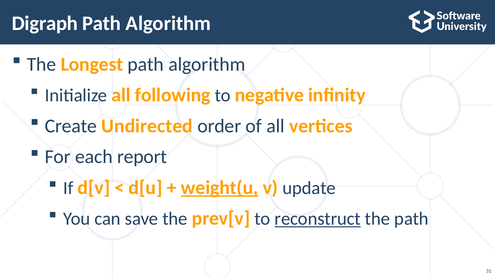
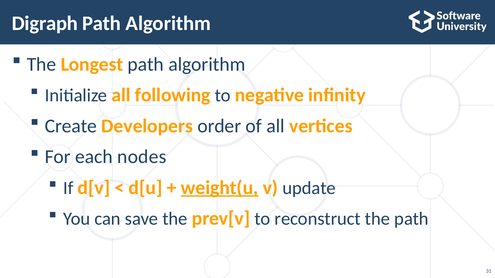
Undirected: Undirected -> Developers (147, 126)
report: report -> nodes (142, 157)
reconstruct underline: present -> none (318, 219)
